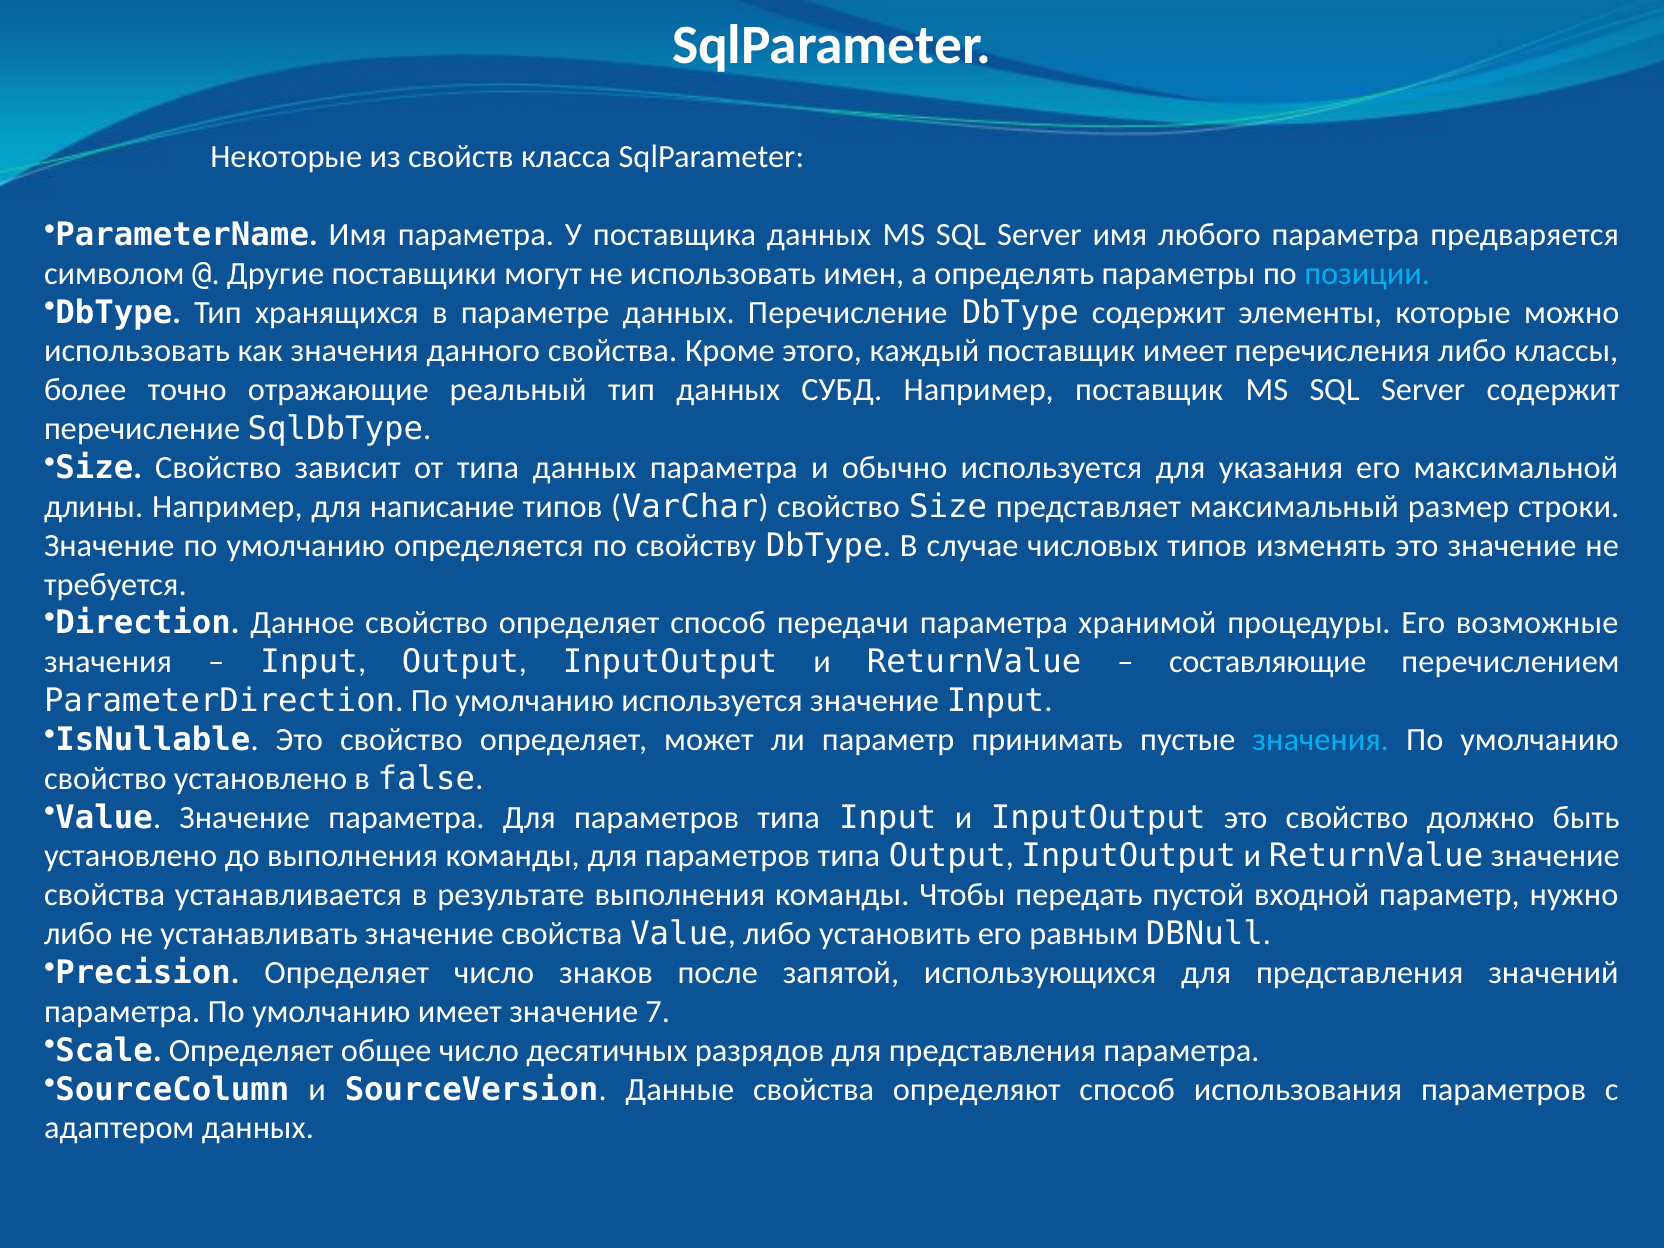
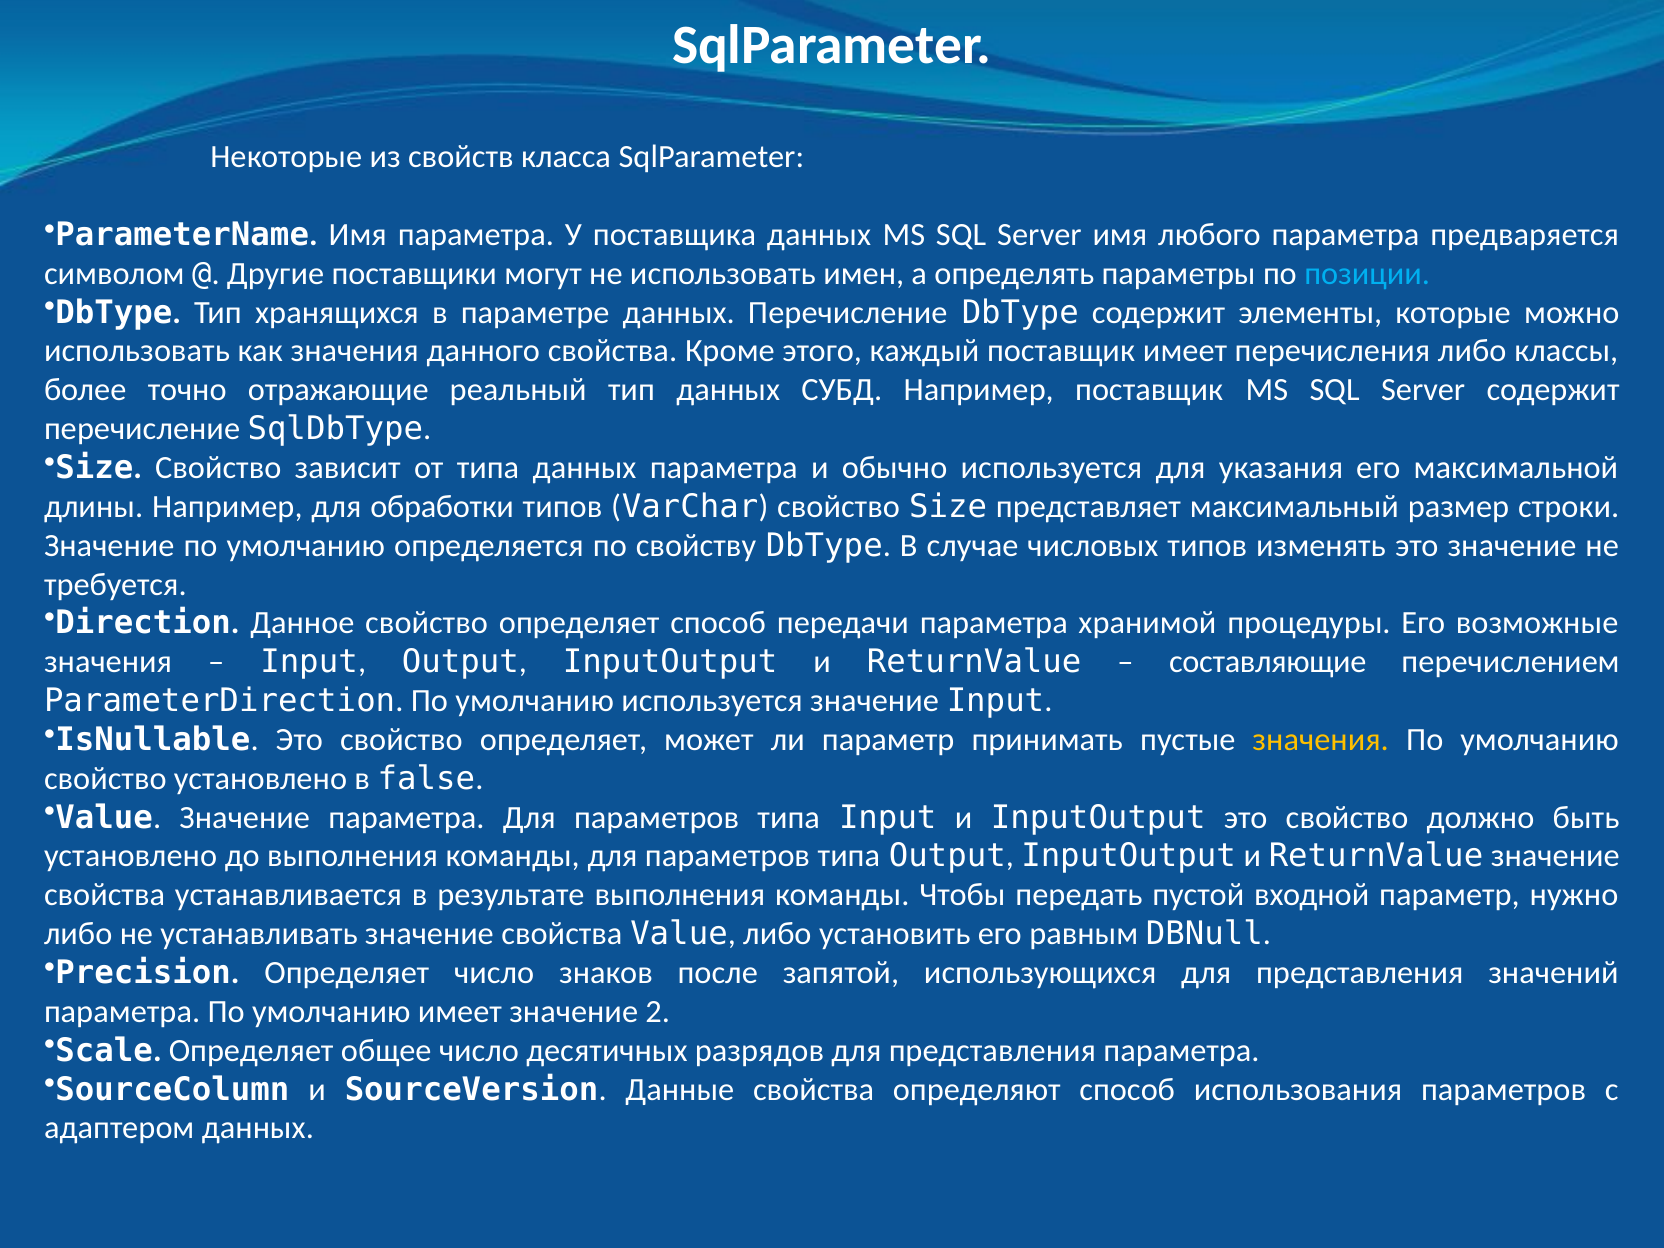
написание: написание -> обработки (442, 507)
значения colour: light blue -> yellow (1321, 740)
7: 7 -> 2 (658, 1012)
